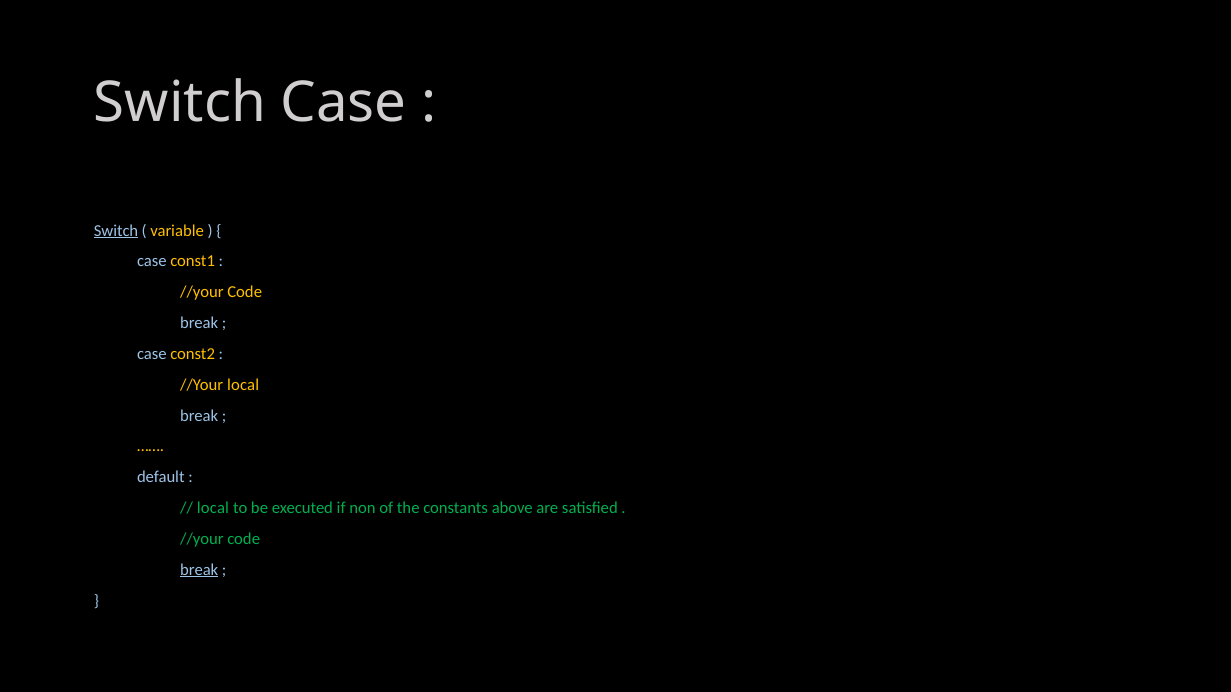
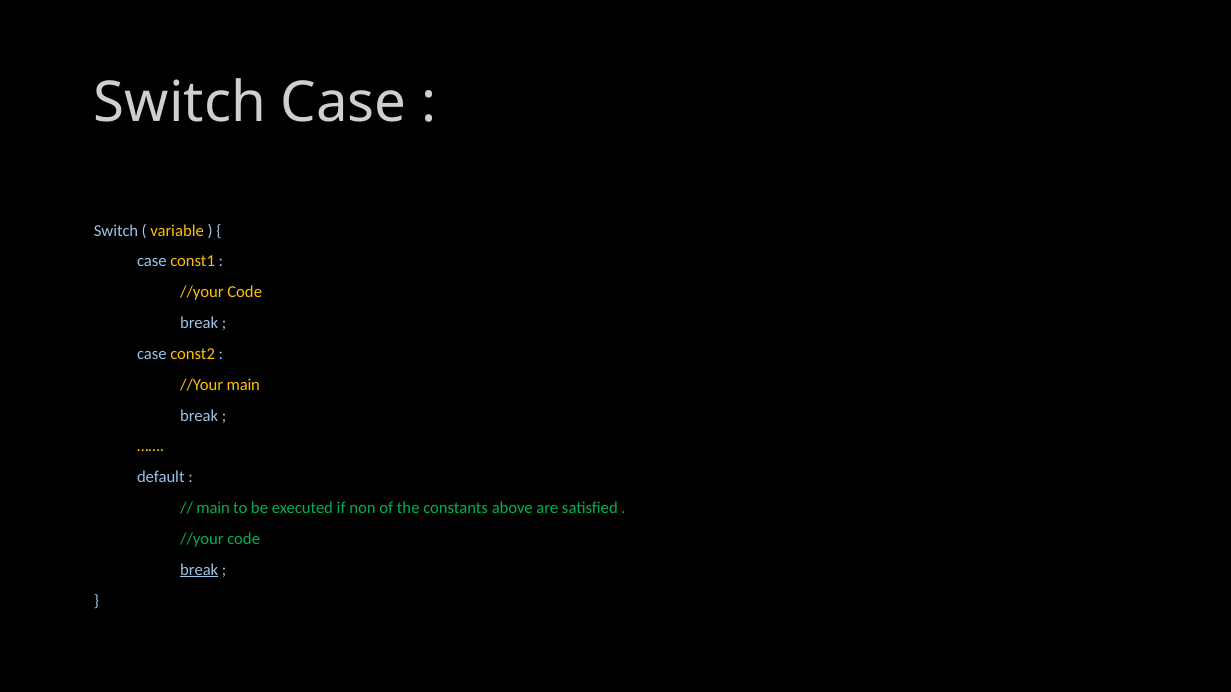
Switch underline: present -> none (116, 231)
//Your local: local -> main (243, 385)
local: local -> main (213, 508)
